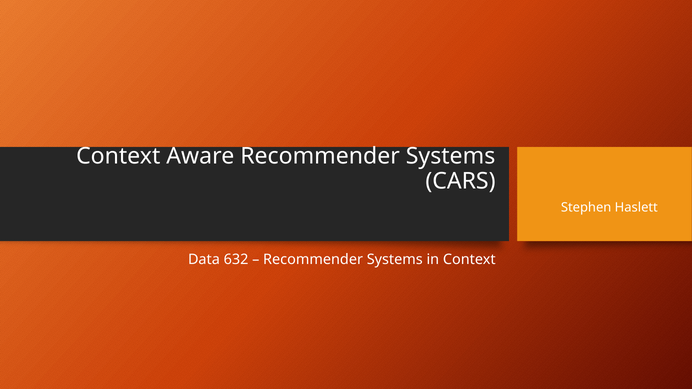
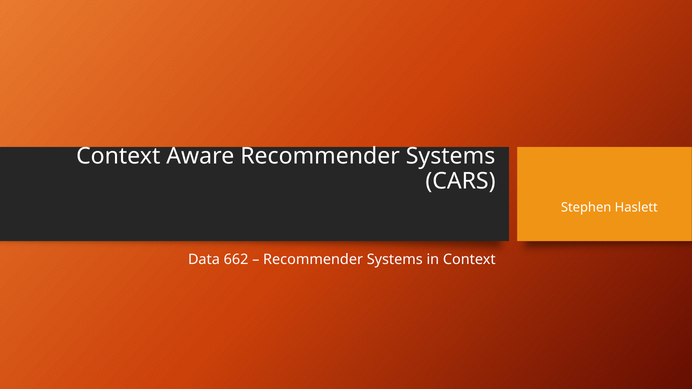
632: 632 -> 662 (236, 260)
